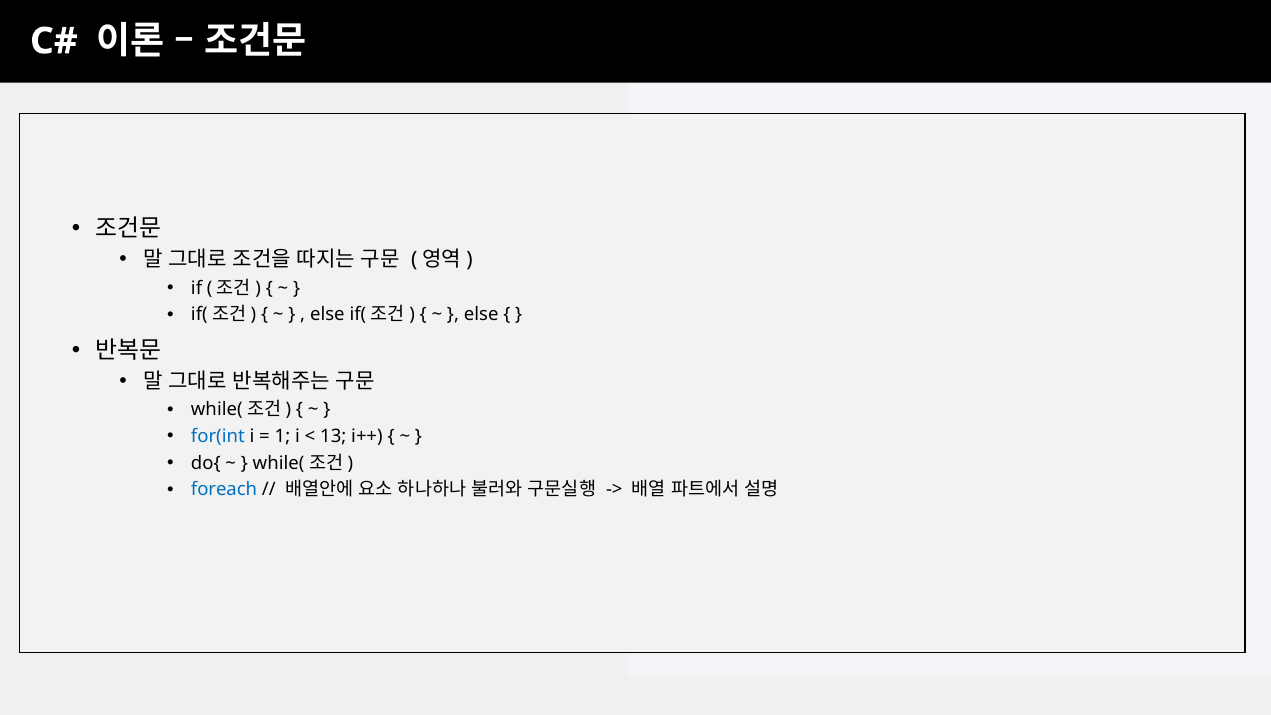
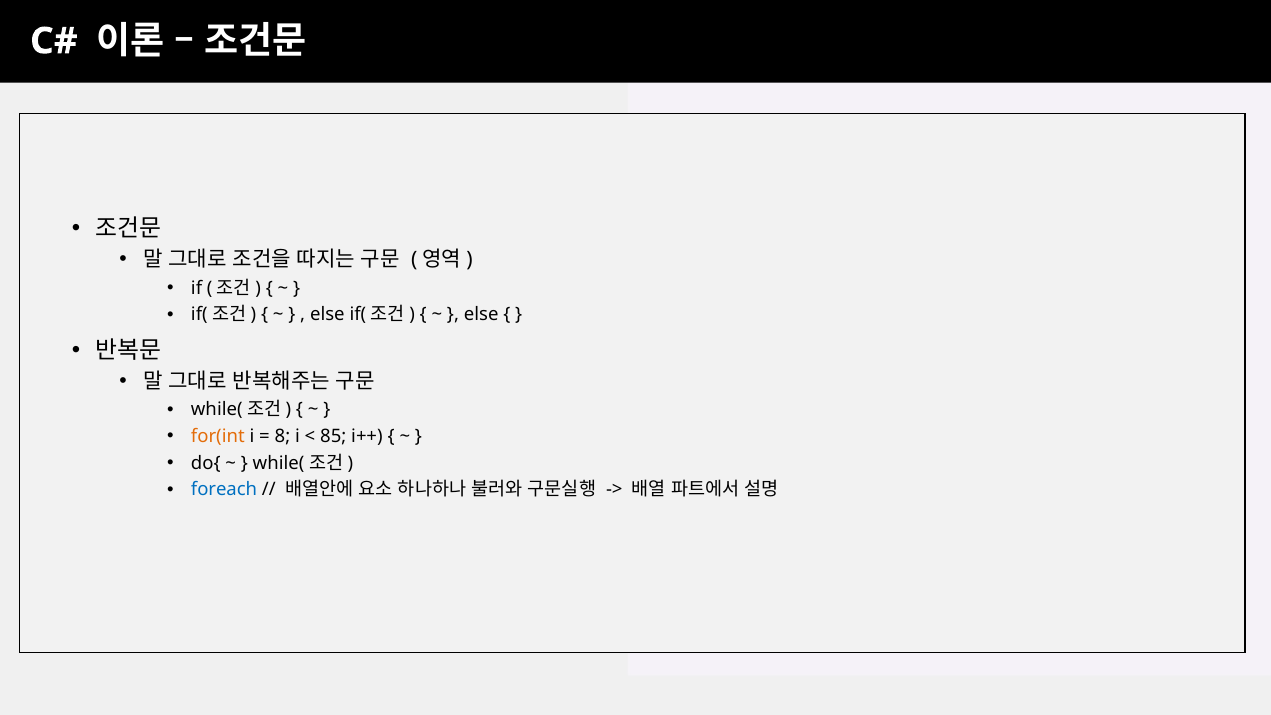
for(int colour: blue -> orange (218, 436)
1: 1 -> 8 (282, 436)
13: 13 -> 85 (333, 436)
